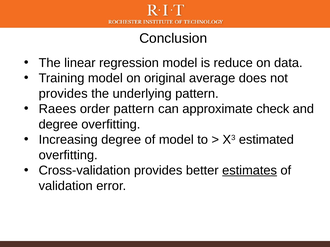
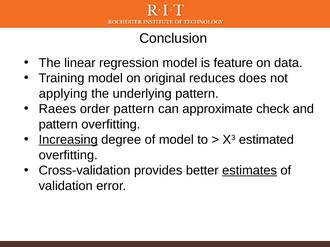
reduce: reduce -> feature (233, 63)
average: average -> reduces (212, 78)
provides: provides -> applying (63, 94)
degree: degree -> pattern (58, 125)
Increasing underline: none -> present (68, 140)
